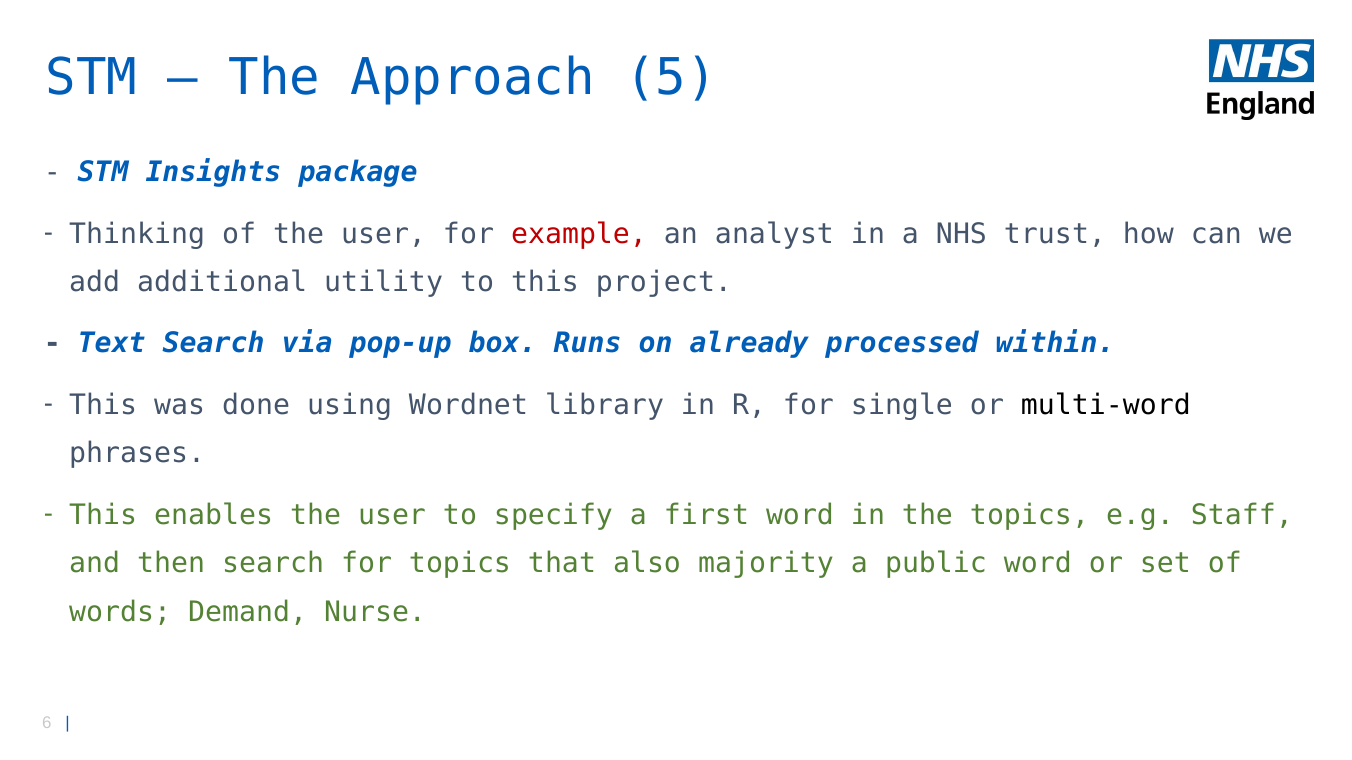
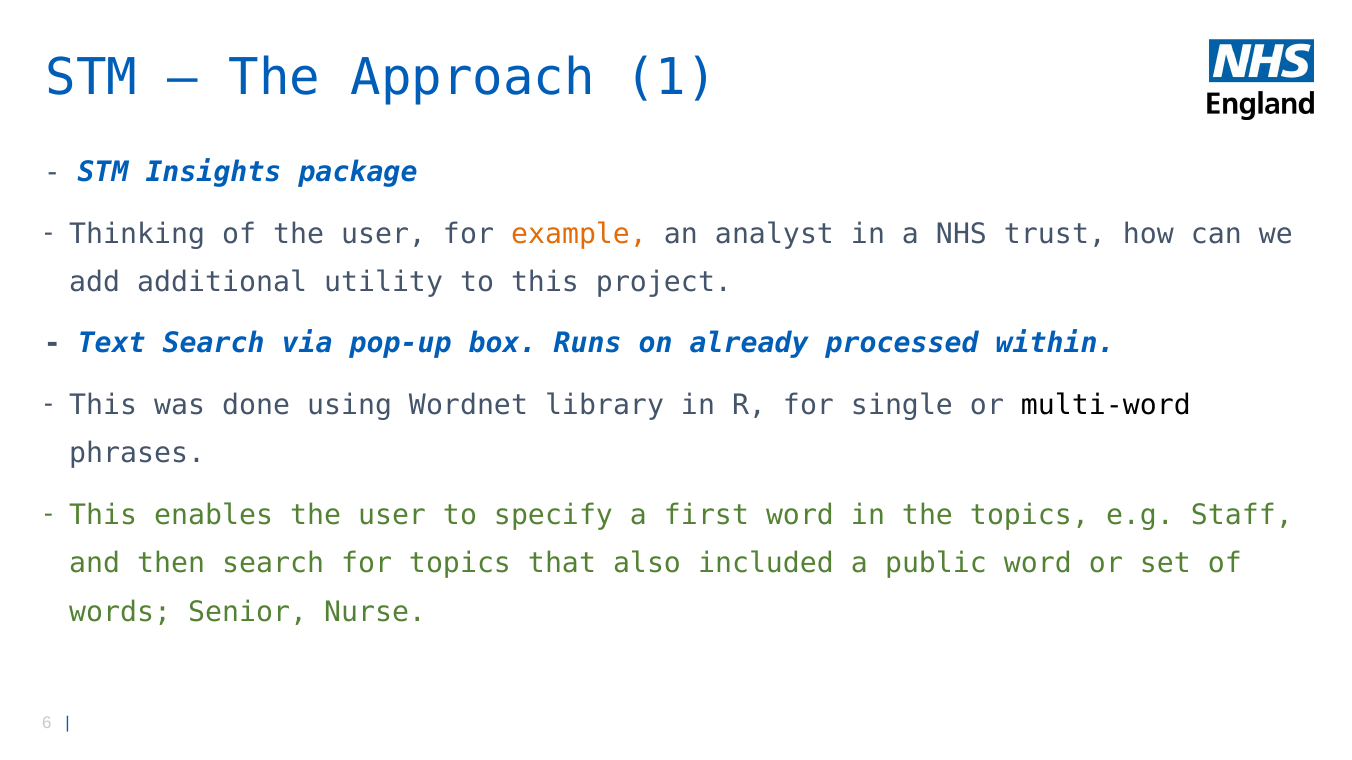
5: 5 -> 1 (671, 78)
example colour: red -> orange (579, 234)
majority: majority -> included (766, 564)
Demand: Demand -> Senior (248, 613)
